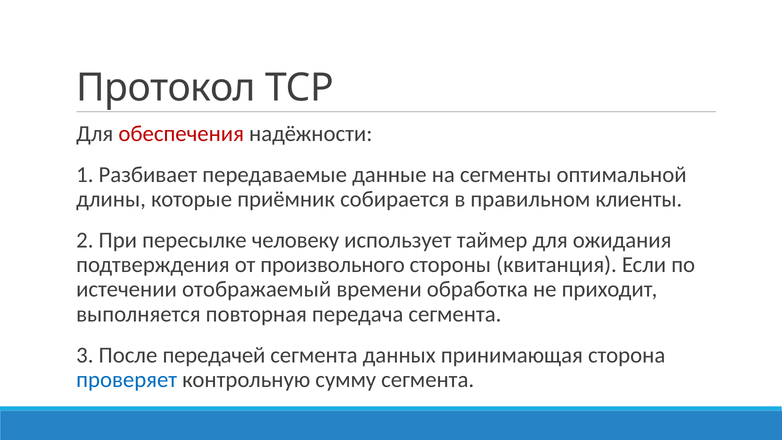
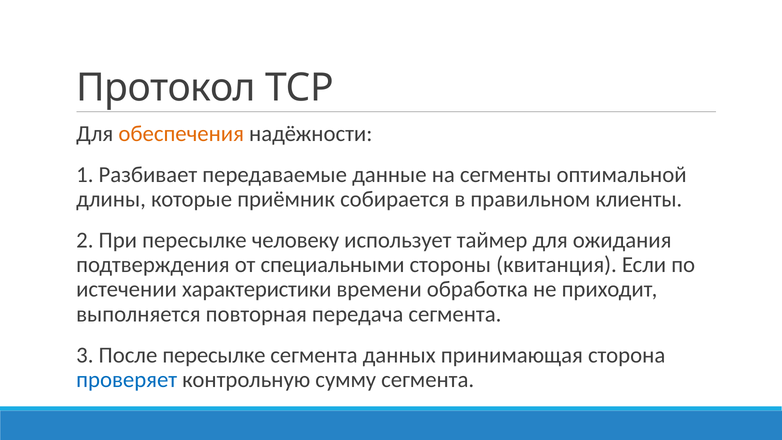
обеспечения colour: red -> orange (181, 134)
произвольного: произвольного -> специальными (333, 265)
отображаемый: отображаемый -> характеристики (257, 289)
После передачей: передачей -> пересылке (214, 355)
